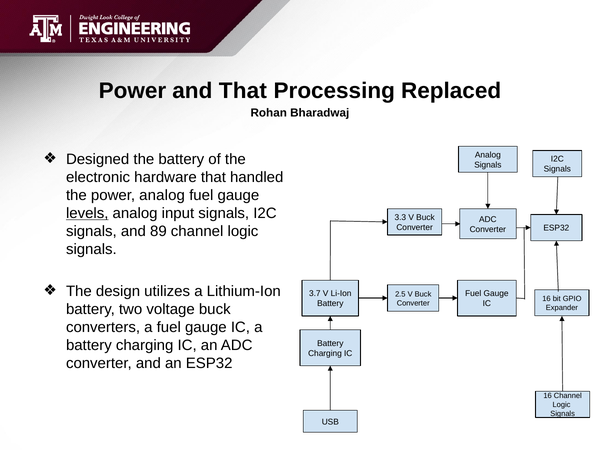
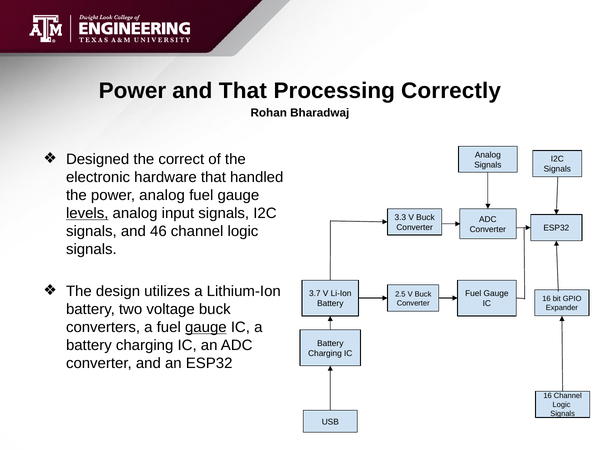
Replaced: Replaced -> Correctly (451, 91)
the battery: battery -> correct (181, 159)
89: 89 -> 46 (158, 231)
gauge underline: none -> present (206, 327)
